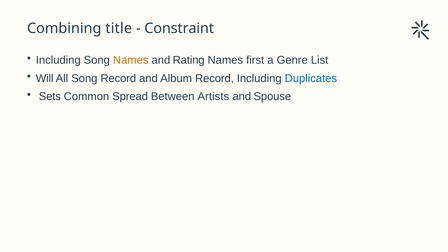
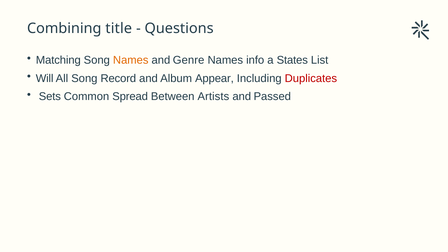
Constraint: Constraint -> Questions (179, 28)
Including: Including -> Matching (58, 60)
Rating: Rating -> Genre (189, 60)
first: first -> info (255, 60)
Genre: Genre -> States (292, 60)
Album Record: Record -> Appear (214, 78)
Duplicates colour: blue -> red (311, 78)
Spouse: Spouse -> Passed (272, 97)
